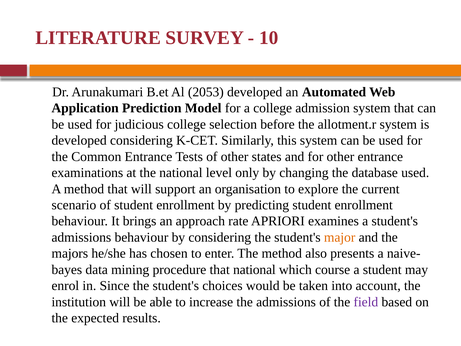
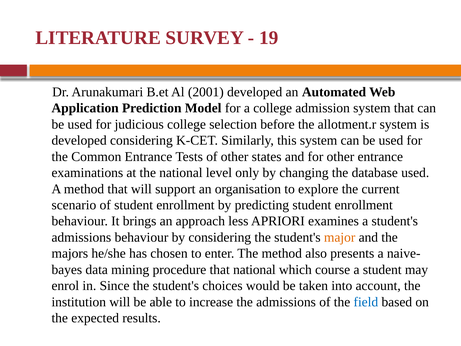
10: 10 -> 19 (269, 38)
2053: 2053 -> 2001 (206, 92)
rate: rate -> less (238, 221)
field colour: purple -> blue (366, 302)
